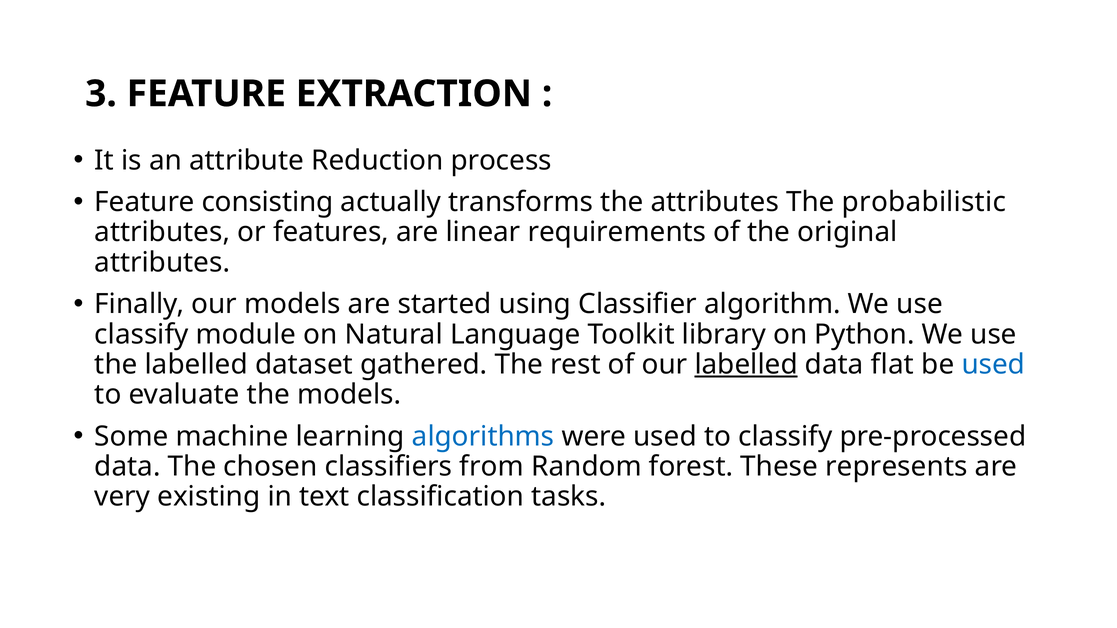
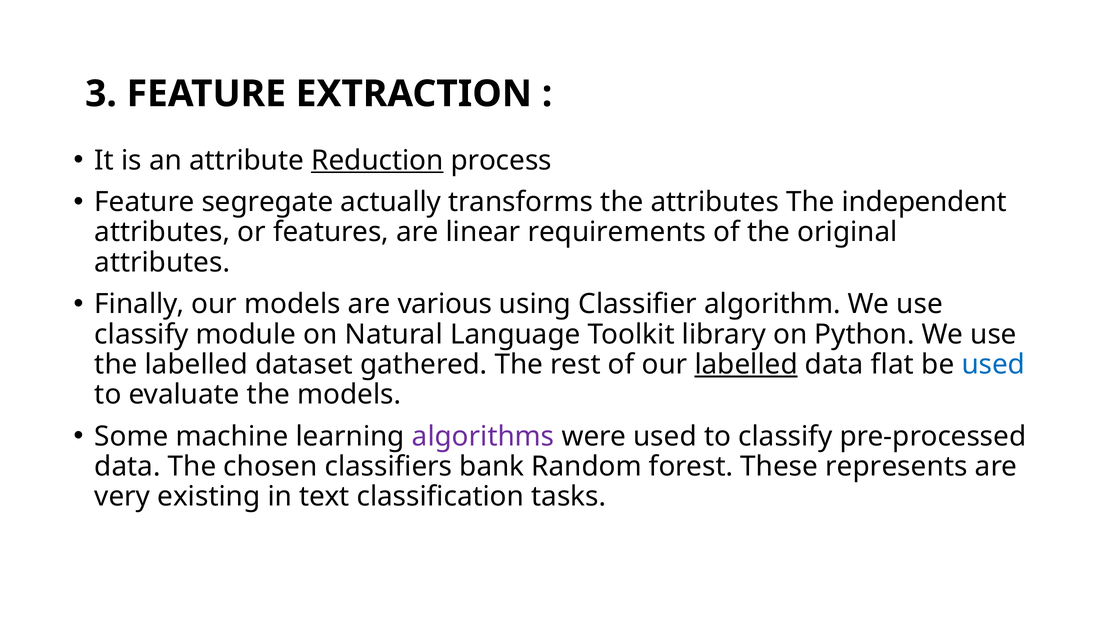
Reduction underline: none -> present (377, 160)
consisting: consisting -> segregate (267, 202)
probabilistic: probabilistic -> independent (924, 202)
started: started -> various (445, 304)
algorithms colour: blue -> purple (483, 437)
from: from -> bank (492, 467)
